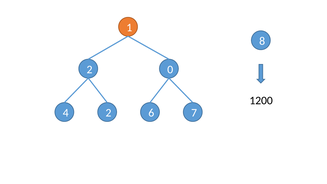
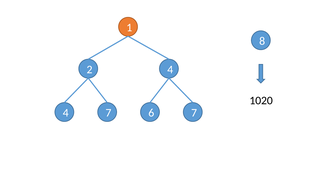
2 0: 0 -> 4 (170, 69)
1200: 1200 -> 1020 (261, 101)
4 2: 2 -> 7 (108, 113)
